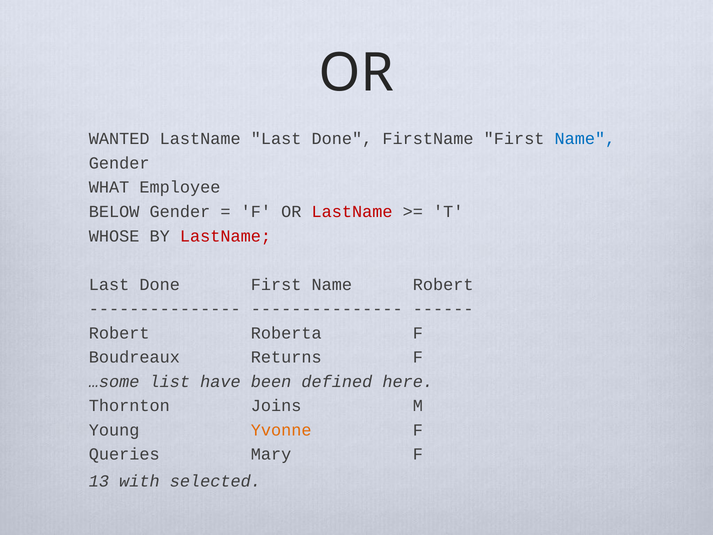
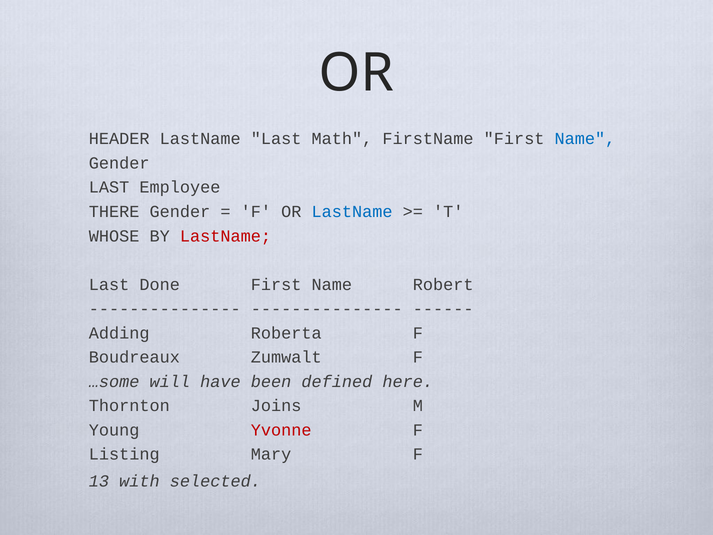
WANTED: WANTED -> HEADER (119, 139)
Done: Done -> Math (342, 139)
WHAT: WHAT -> LAST (109, 187)
BELOW: BELOW -> THERE (114, 212)
LastName colour: red -> blue (352, 212)
Robert: Robert -> Adding (119, 333)
Returns: Returns -> Zumwalt (286, 357)
list: list -> will (170, 381)
Yvonne colour: orange -> red (281, 430)
Queries: Queries -> Listing (124, 454)
